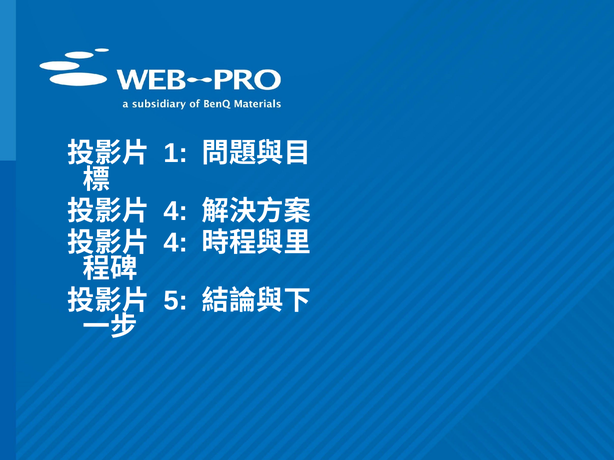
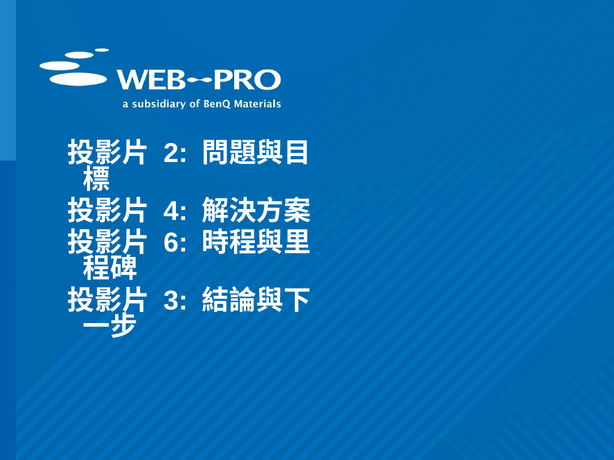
1: 1 -> 2 (176, 154)
4: 4 -> 6 (176, 243)
5: 5 -> 3 (176, 301)
